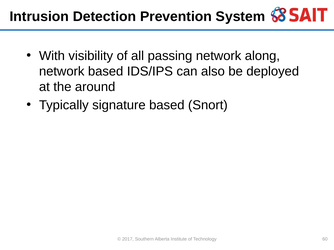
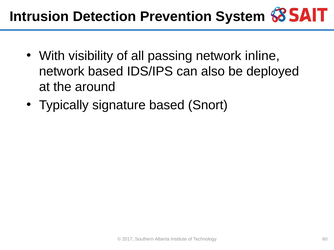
along: along -> inline (262, 56)
